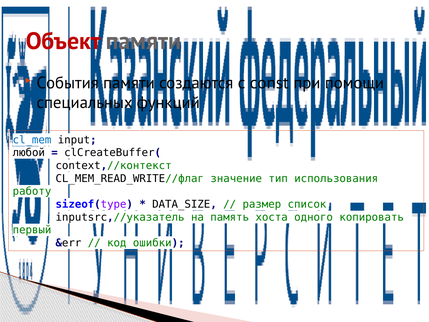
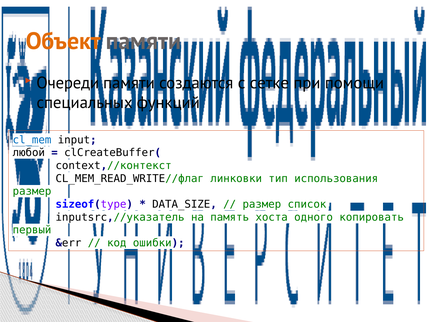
Объект colour: red -> orange (63, 41)
События: События -> Очереди (68, 83)
const: const -> сетке (269, 83)
значение: значение -> линковки (236, 178)
работу: работу -> размер (32, 191)
